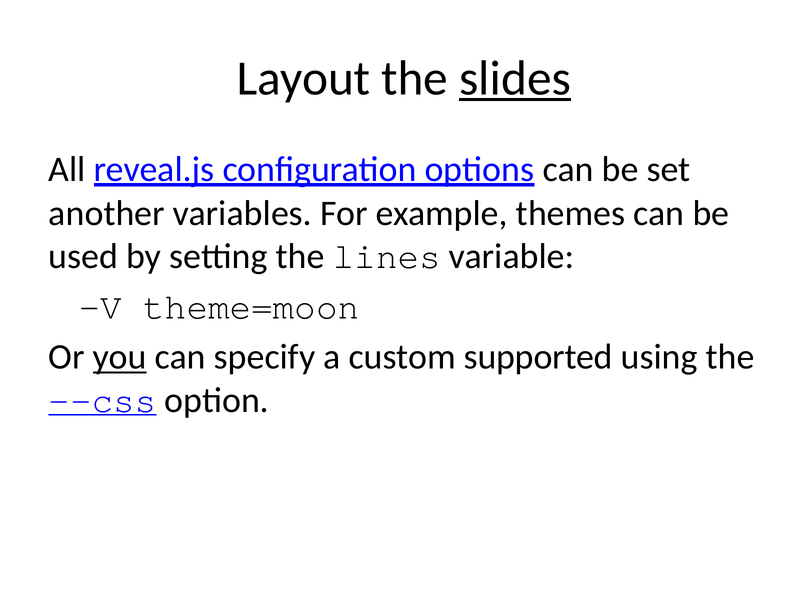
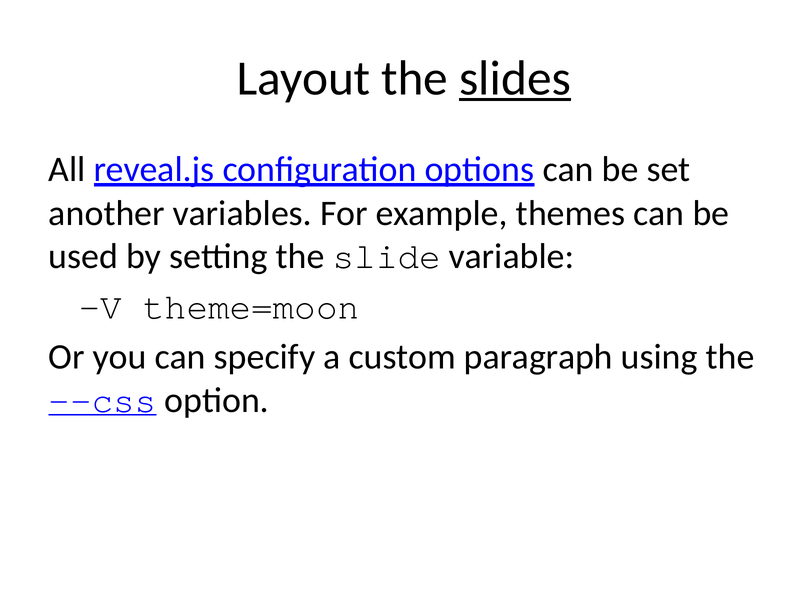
lines: lines -> slide (387, 257)
you underline: present -> none (120, 357)
supported: supported -> paragraph (538, 357)
